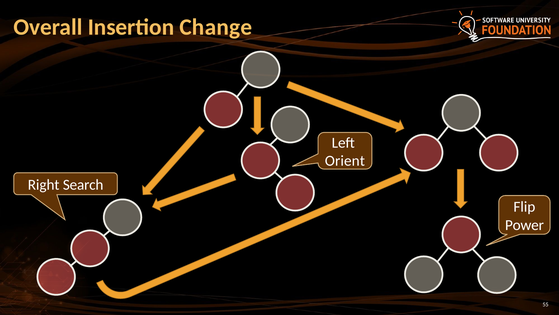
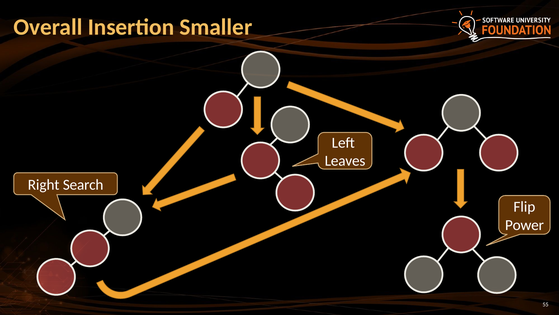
Change: Change -> Smaller (216, 27)
Orient: Orient -> Leaves (345, 161)
